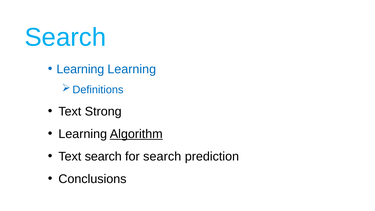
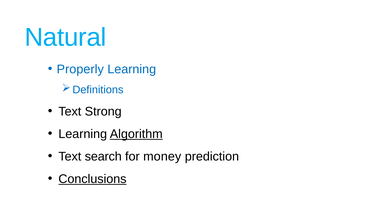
Search: Search -> Natural (65, 37)
Learning: Learning -> Properly (80, 69)
for search: search -> money (162, 156)
Conclusions underline: none -> present (92, 179)
